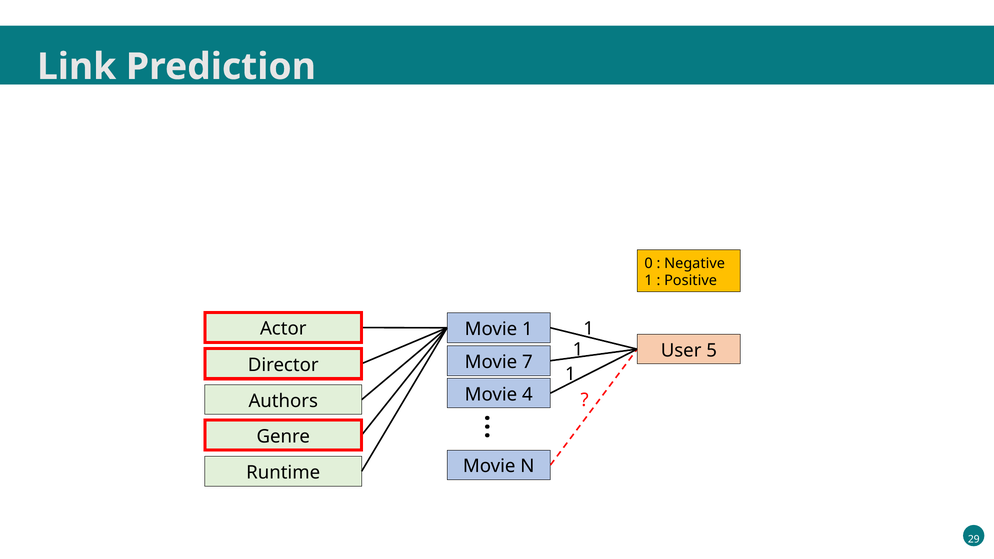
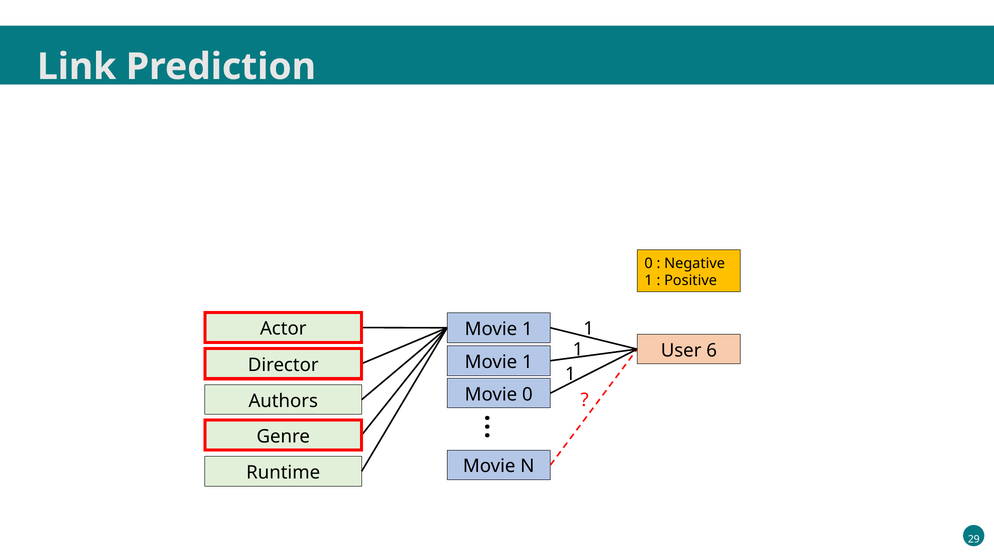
5: 5 -> 6 (712, 351)
7: 7 -> 1 (527, 362)
Movie 4: 4 -> 0 (527, 395)
